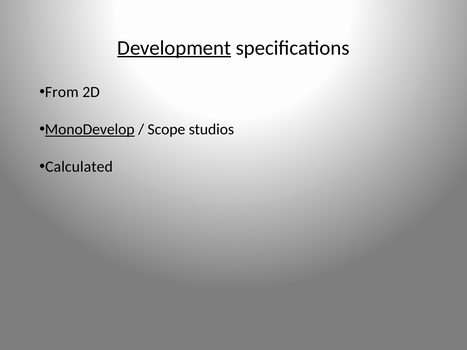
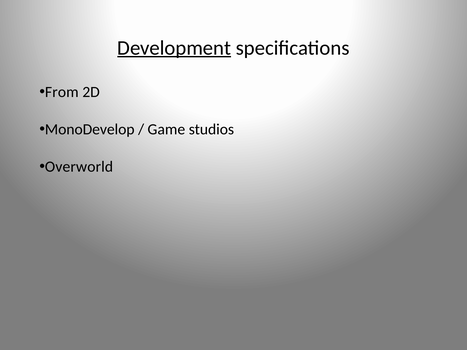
MonoDevelop underline: present -> none (90, 130)
Scope: Scope -> Game (166, 130)
Calculated: Calculated -> Overworld (79, 167)
